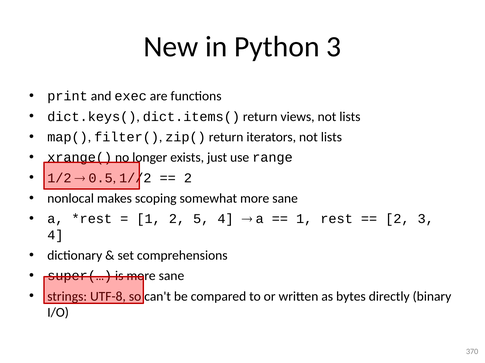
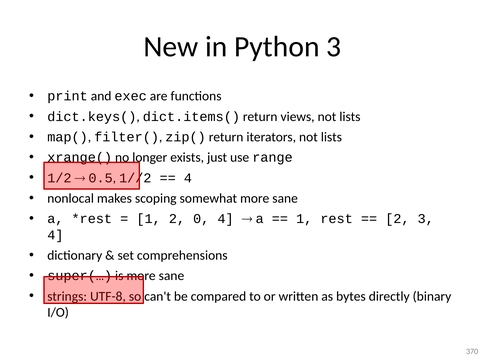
2: 2 -> 4 (188, 178)
5: 5 -> 0 (201, 219)
